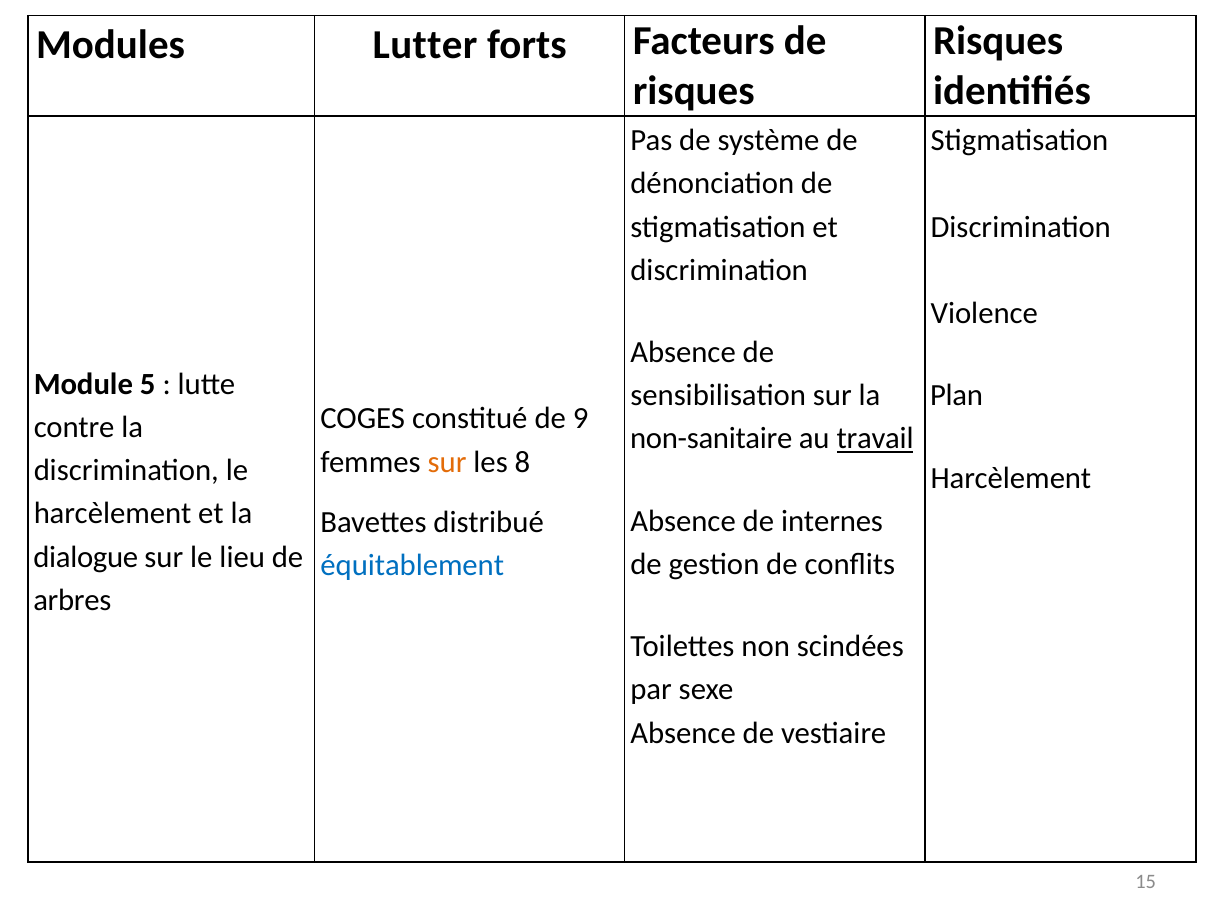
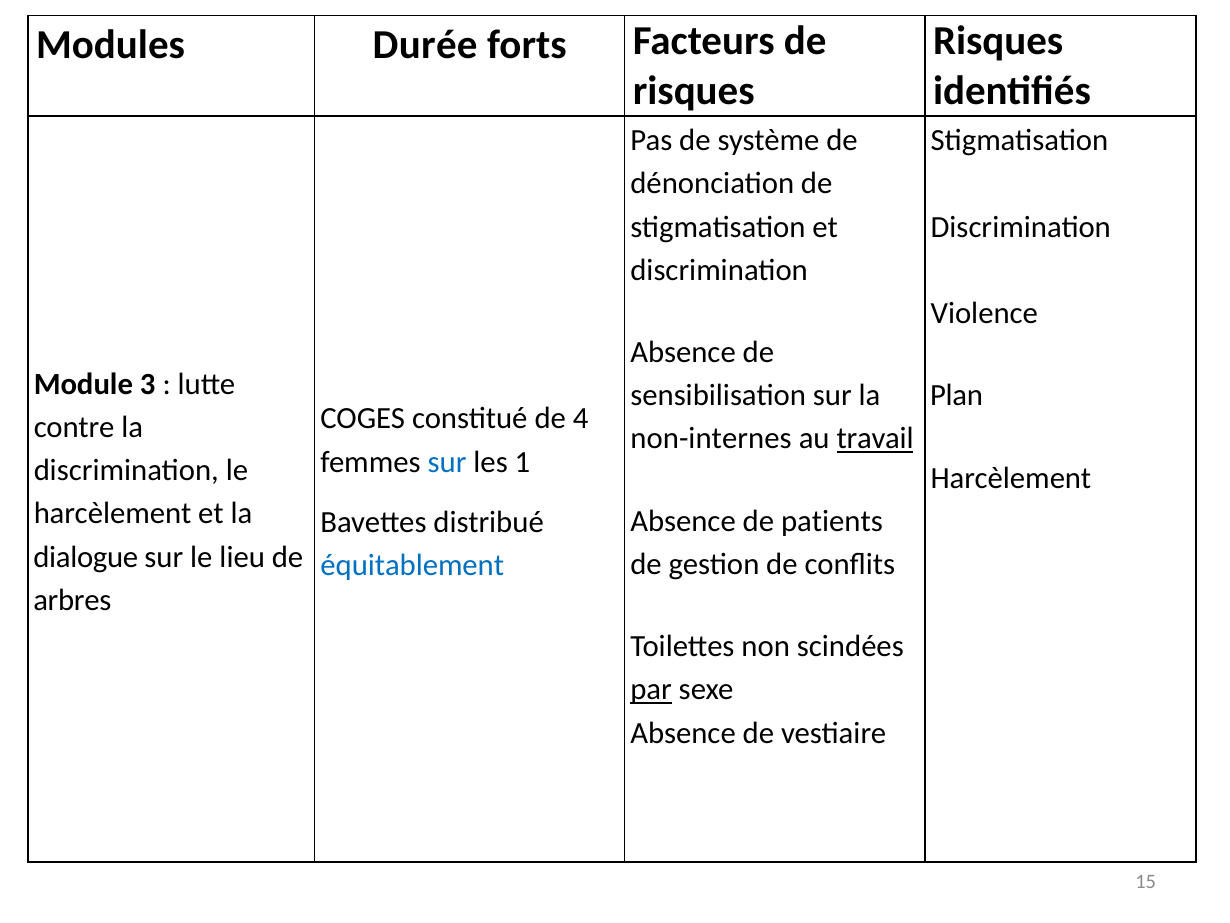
Lutter: Lutter -> Durée (425, 45)
5: 5 -> 3 (148, 384)
9: 9 -> 4 (581, 419)
non-sanitaire: non-sanitaire -> non-internes (711, 439)
sur colour: orange -> blue (447, 462)
8: 8 -> 1 (522, 462)
internes: internes -> patients (832, 521)
par underline: none -> present (651, 689)
